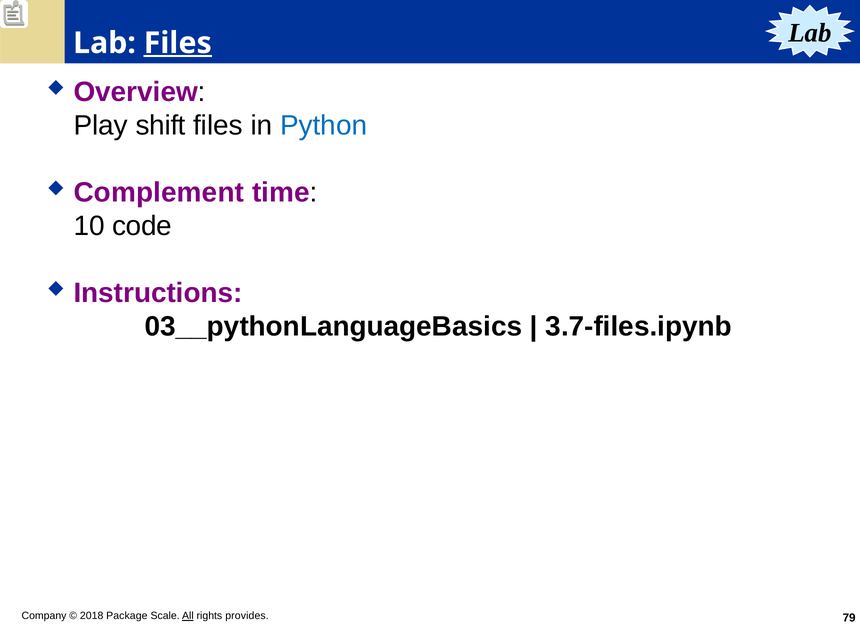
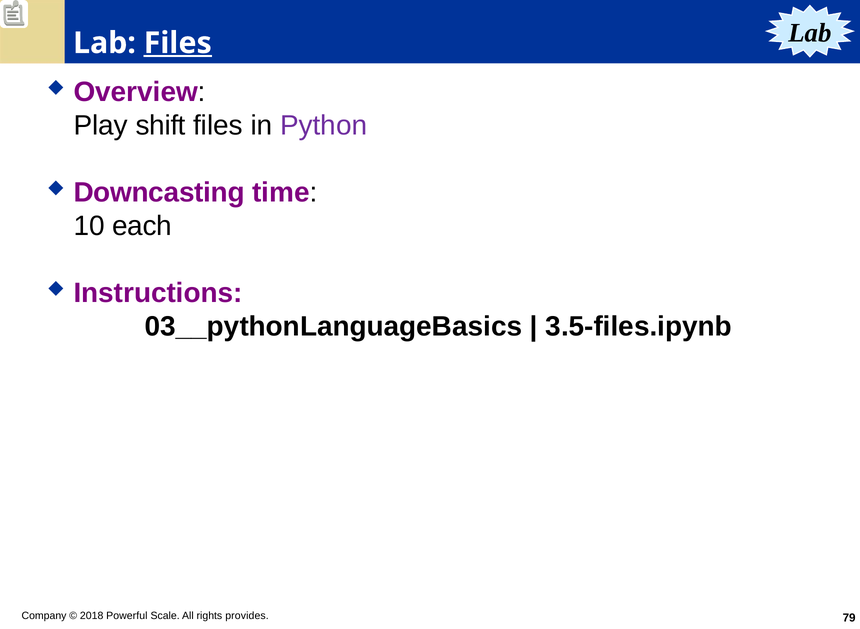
Python colour: blue -> purple (324, 125)
Complement: Complement -> Downcasting (159, 193)
code: code -> each (142, 226)
3.7-files.ipynb: 3.7-files.ipynb -> 3.5-files.ipynb (639, 327)
Package: Package -> Powerful (127, 616)
All underline: present -> none (188, 616)
